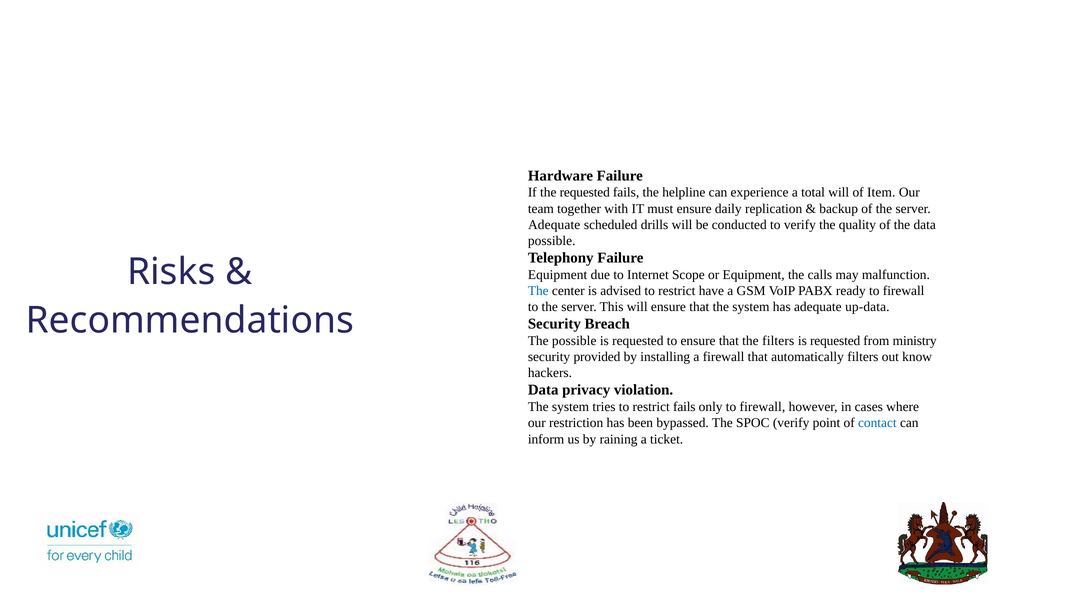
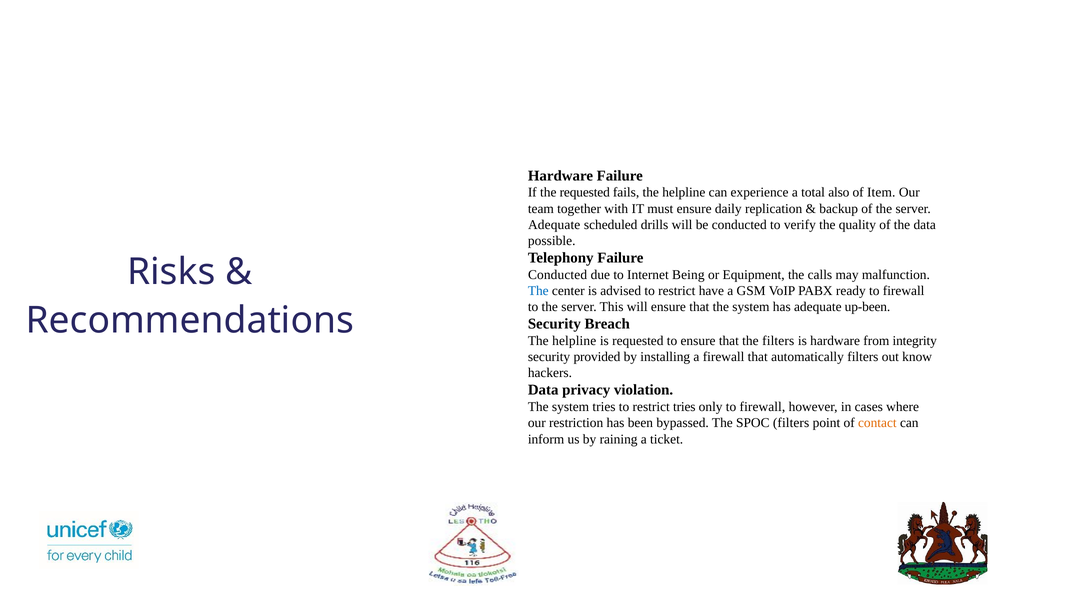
total will: will -> also (839, 193)
Equipment: Equipment -> Conducted (558, 275)
Scope: Scope -> Being (688, 275)
up-data: up-data -> up-been (867, 307)
possible: possible -> helpline (574, 341)
requested: requested -> hardware (835, 341)
ministry: ministry -> integrity (915, 341)
restrict fails: fails -> tries (684, 407)
SPOC verify: verify -> filters (791, 423)
contact colour: blue -> orange (877, 423)
